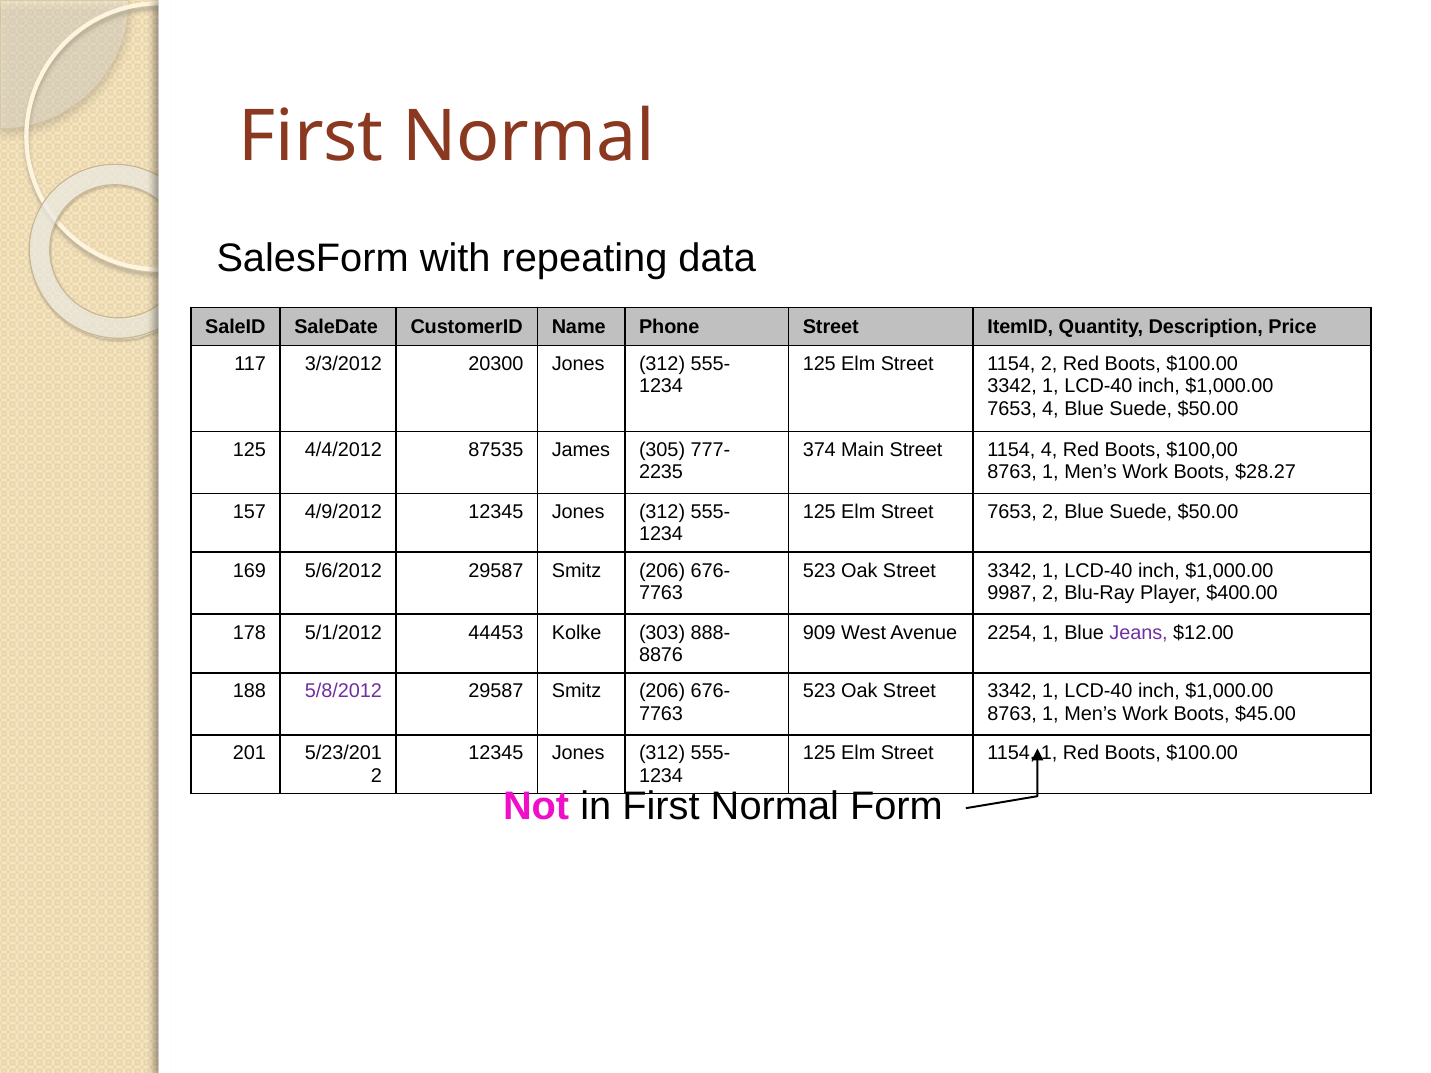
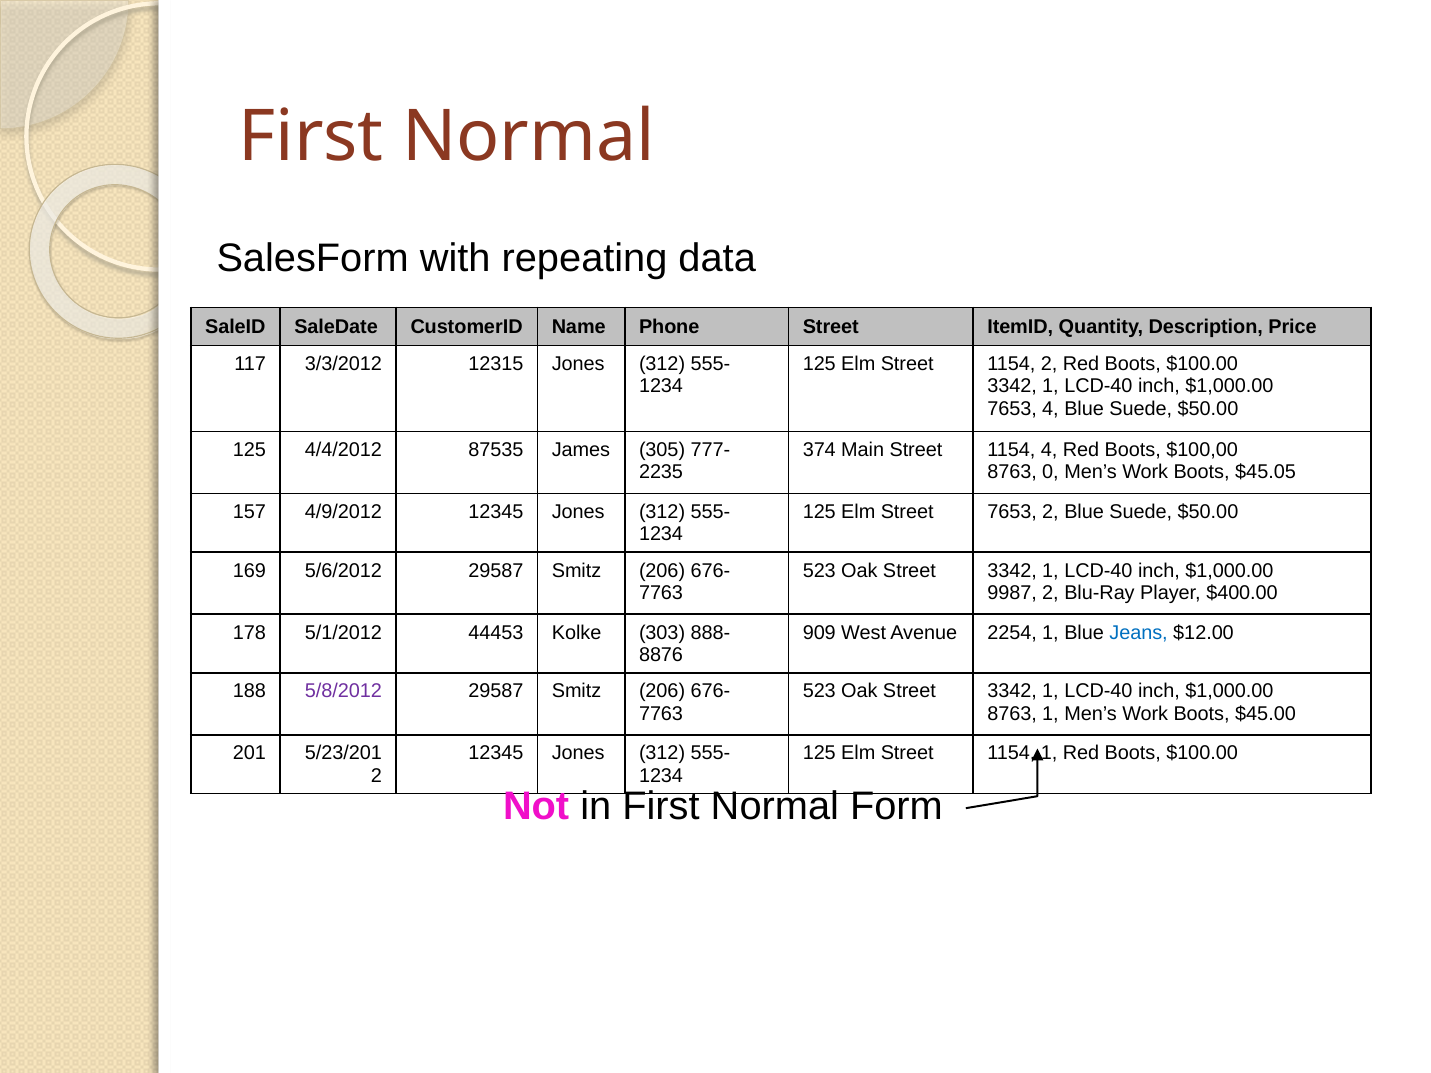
20300: 20300 -> 12315 (496, 364)
1: 1 -> 0 (1050, 472)
$28.27: $28.27 -> $45.05 (1266, 472)
Jeans colour: purple -> blue (1139, 633)
